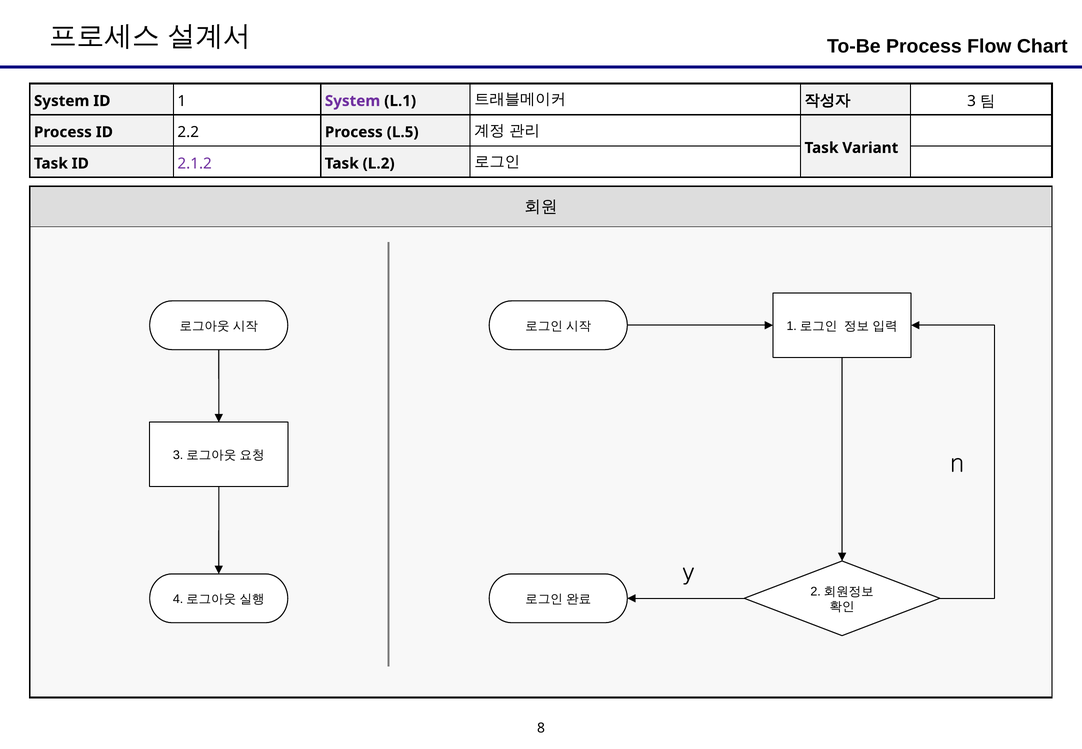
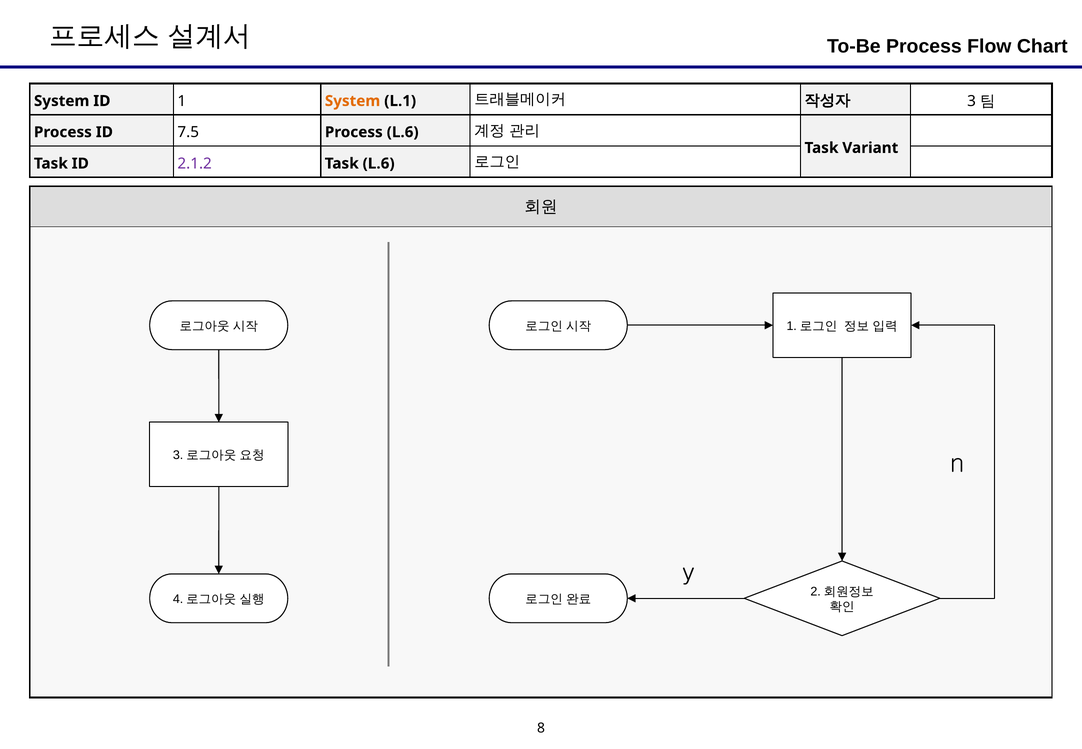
System colour: purple -> orange (353, 101)
2.2: 2.2 -> 7.5 (188, 132)
Process L.5: L.5 -> L.6 (403, 132)
Task L.2: L.2 -> L.6 (379, 164)
